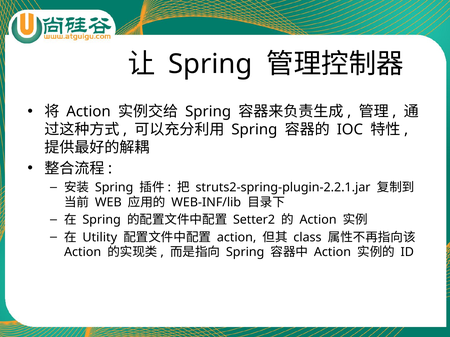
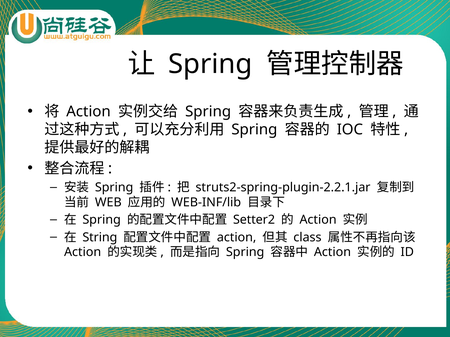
Utility: Utility -> String (100, 238)
